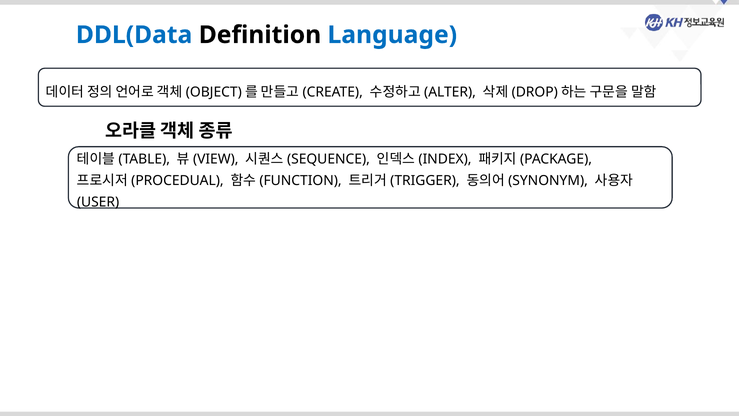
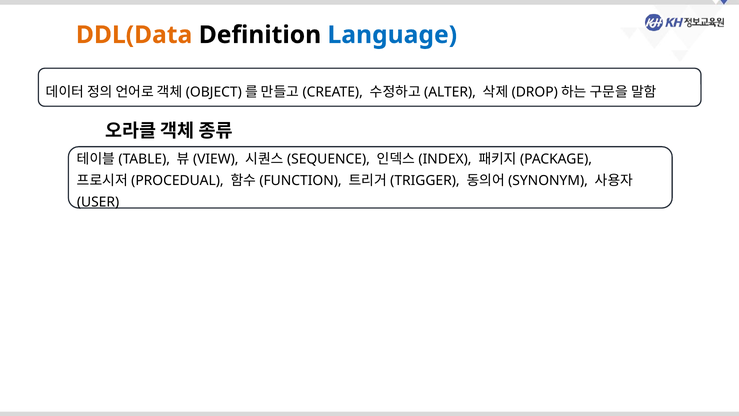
DDL(Data colour: blue -> orange (134, 35)
